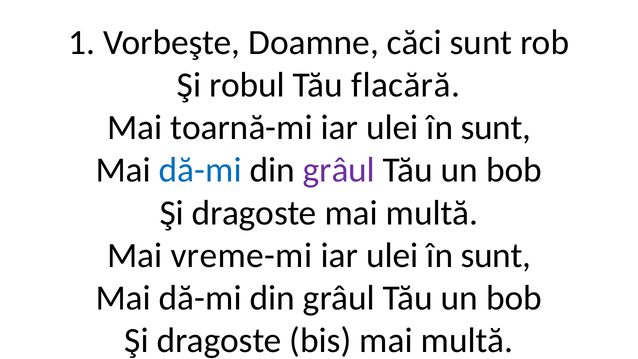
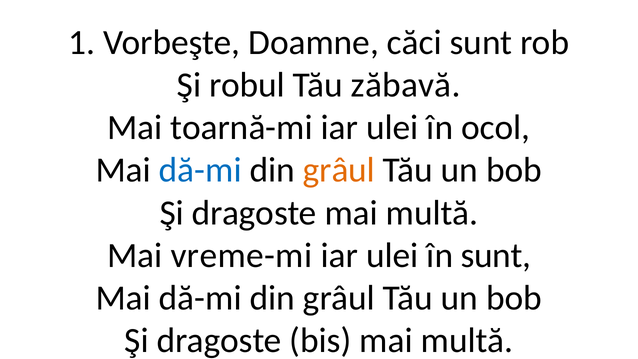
flacără: flacără -> zăbavă (406, 85)
sunt: sunt -> ocol (496, 128)
grâul colour: purple -> orange (339, 170)
